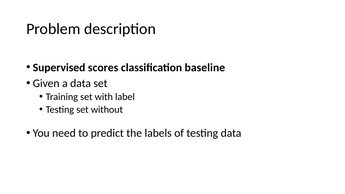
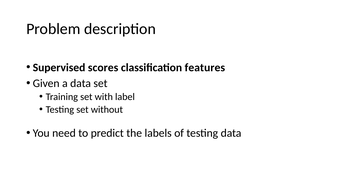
baseline: baseline -> features (205, 68)
